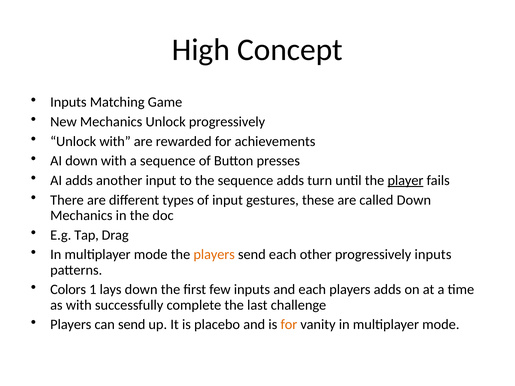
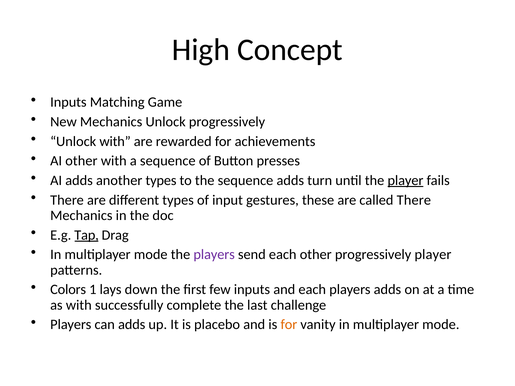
AI down: down -> other (81, 161)
another input: input -> types (161, 181)
called Down: Down -> There (414, 200)
Tap underline: none -> present (87, 235)
players colour: orange -> purple (214, 255)
progressively inputs: inputs -> player (433, 255)
can send: send -> adds (132, 325)
